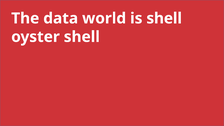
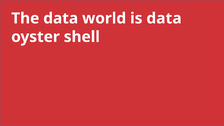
is shell: shell -> data (164, 18)
